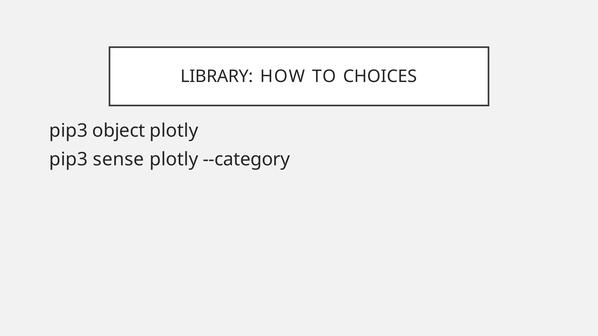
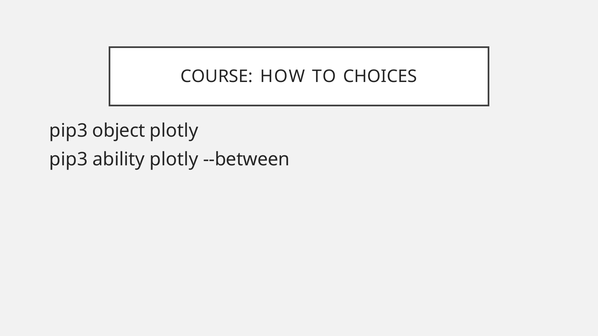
LIBRARY: LIBRARY -> COURSE (217, 76)
sense: sense -> ability (119, 160)
--category: --category -> --between (246, 160)
